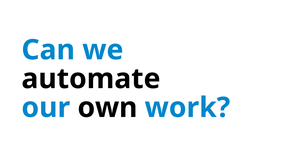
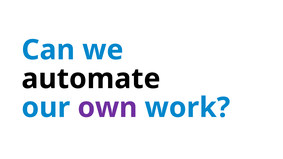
own colour: black -> purple (107, 108)
